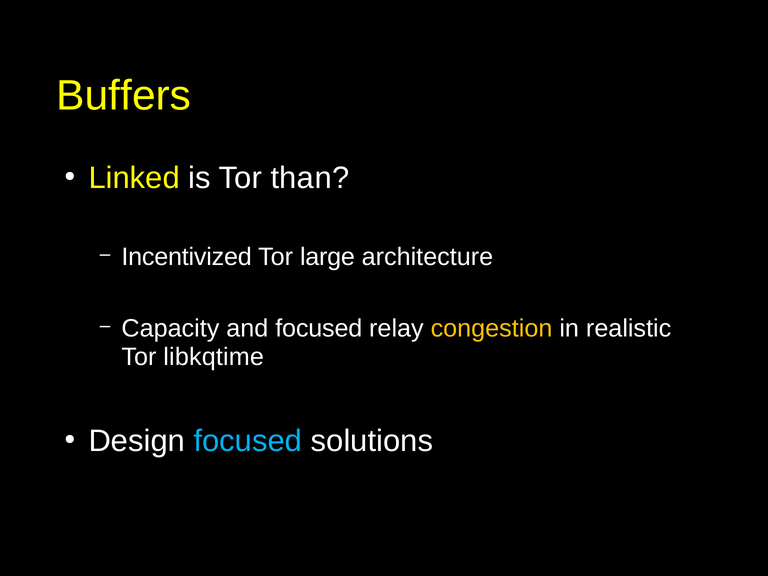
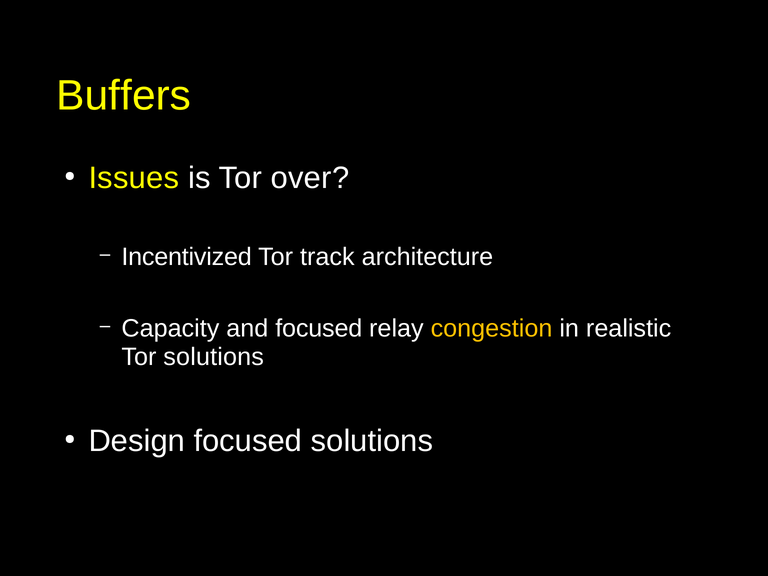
Linked: Linked -> Issues (134, 178)
than: than -> over (310, 178)
large: large -> track (327, 257)
Tor libkqtime: libkqtime -> solutions (214, 357)
focused colour: light blue -> white (248, 441)
